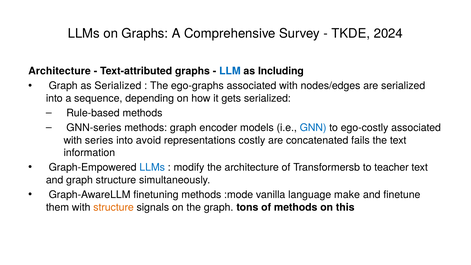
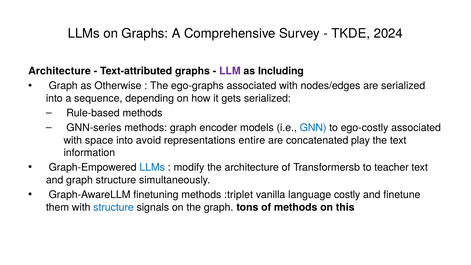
LLM colour: blue -> purple (230, 71)
as Serialized: Serialized -> Otherwise (118, 86)
series: series -> space (99, 140)
costly: costly -> entire (252, 140)
fails: fails -> play (361, 140)
:mode: :mode -> :triplet (239, 195)
make: make -> costly (347, 195)
structure colour: orange -> blue (114, 207)
